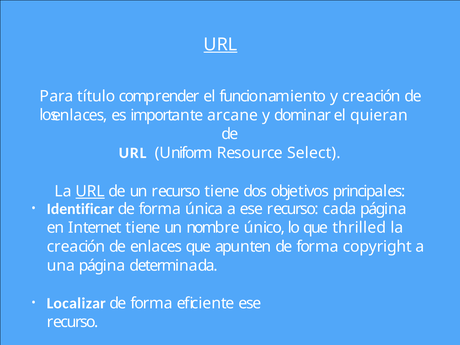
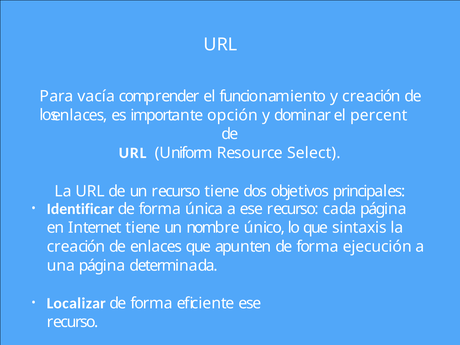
URL underline: present -> none (220, 44)
título: título -> vacía (96, 96)
arcane: arcane -> opción (233, 115)
quieran: quieran -> percent (379, 115)
URL underline: present -> none (90, 191)
thrilled: thrilled -> sintaxis (359, 228)
copyright: copyright -> ejecución (377, 247)
